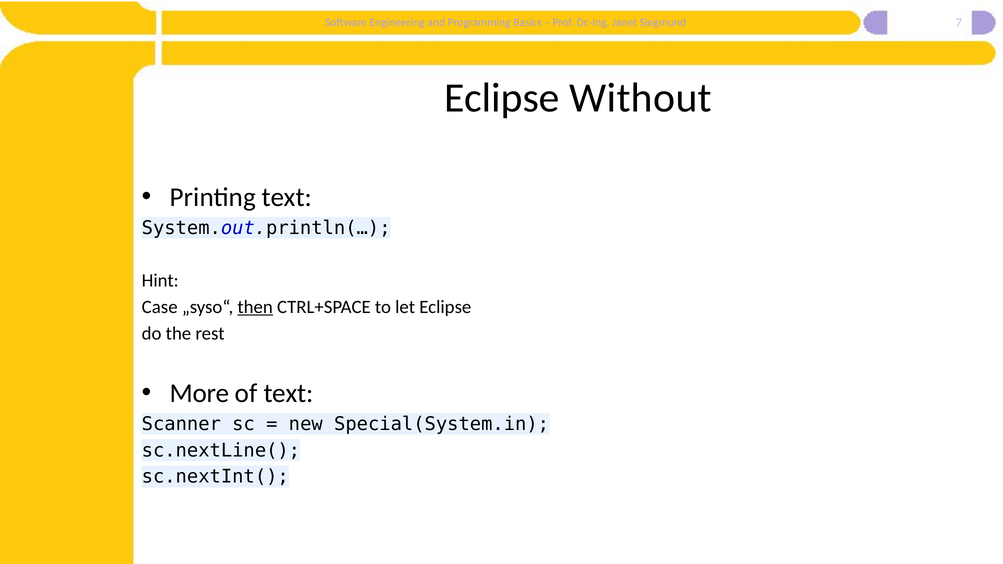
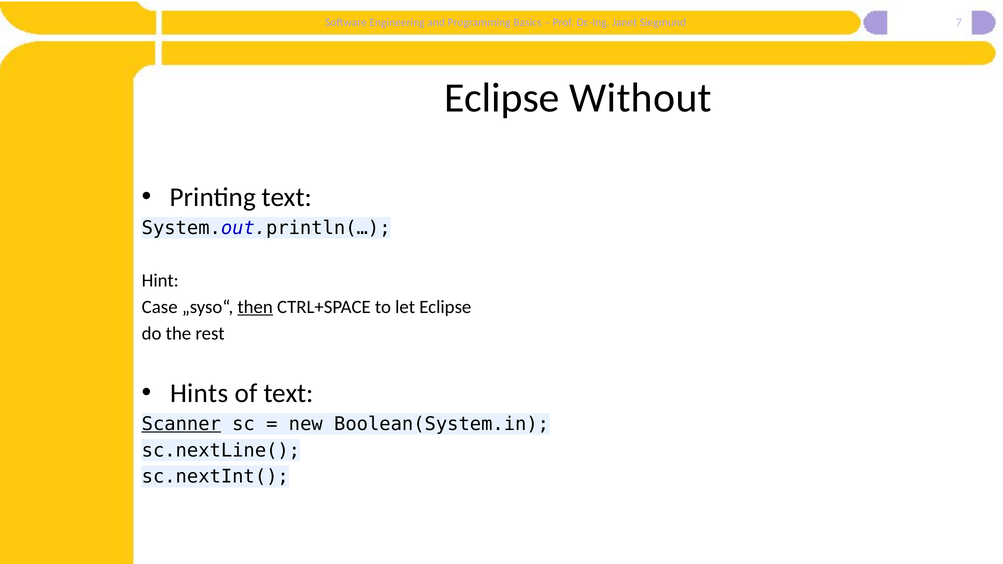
More: More -> Hints (199, 393)
Scanner underline: none -> present (181, 424)
Special(System.in: Special(System.in -> Boolean(System.in (442, 424)
